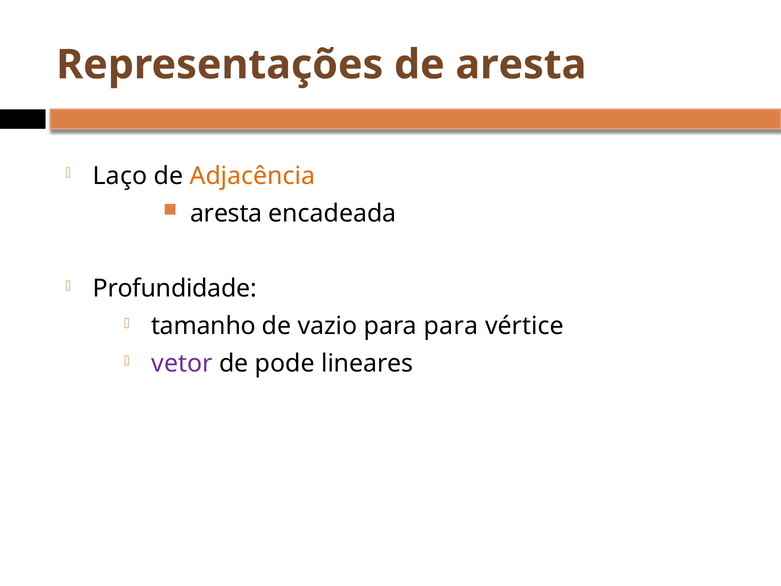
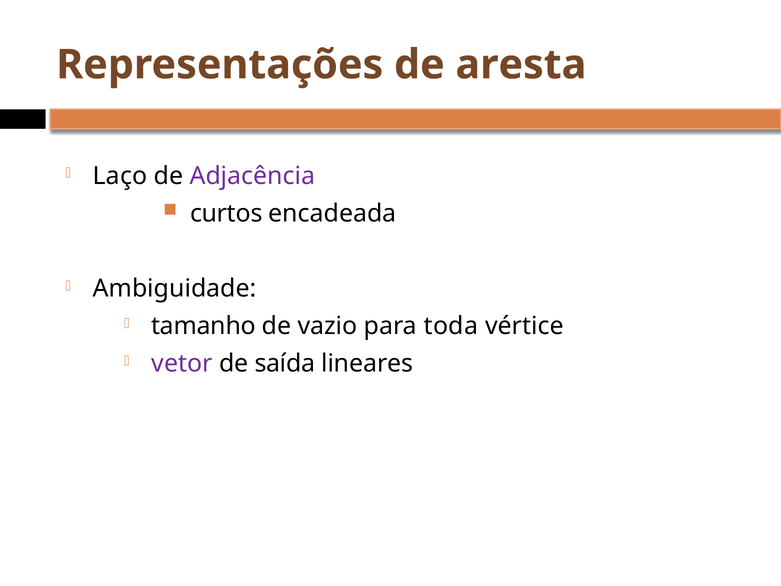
Adjacência colour: orange -> purple (252, 176)
aresta: aresta -> curtos (226, 214)
Profundidade: Profundidade -> Ambiguidade (175, 289)
para para: para -> toda (451, 326)
pode: pode -> saída (285, 364)
